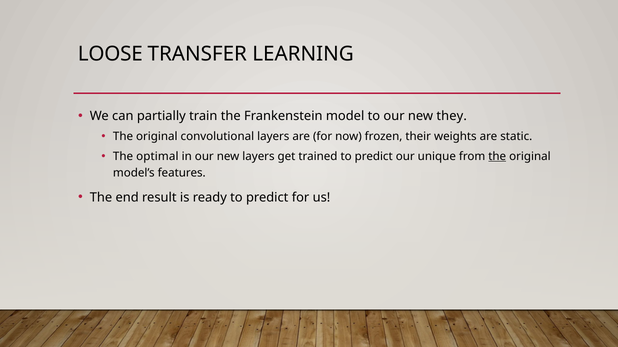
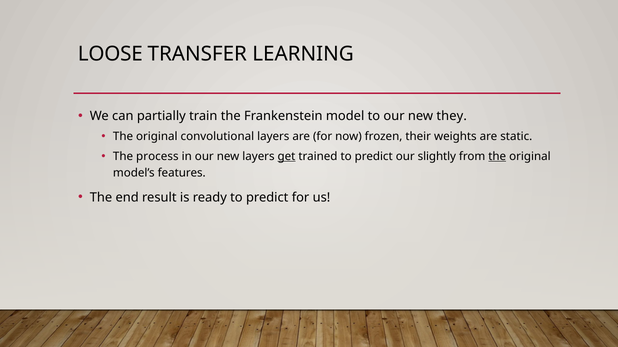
optimal: optimal -> process (157, 157)
get underline: none -> present (287, 157)
unique: unique -> slightly (437, 157)
